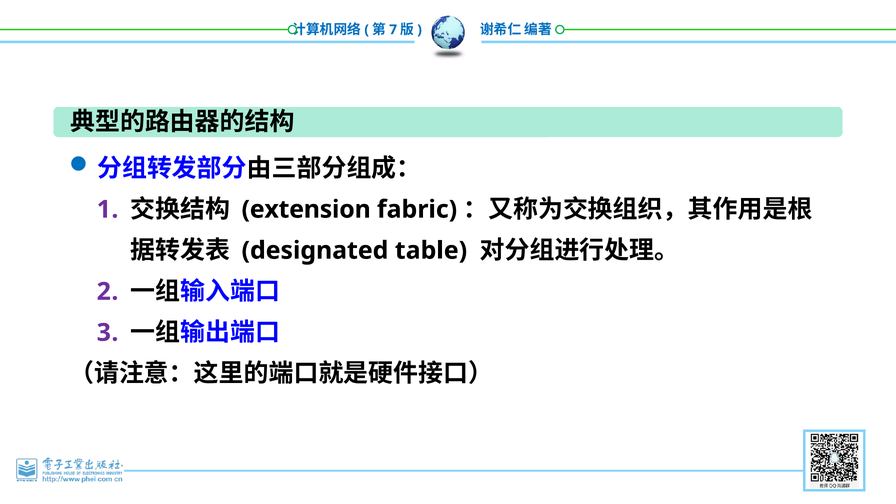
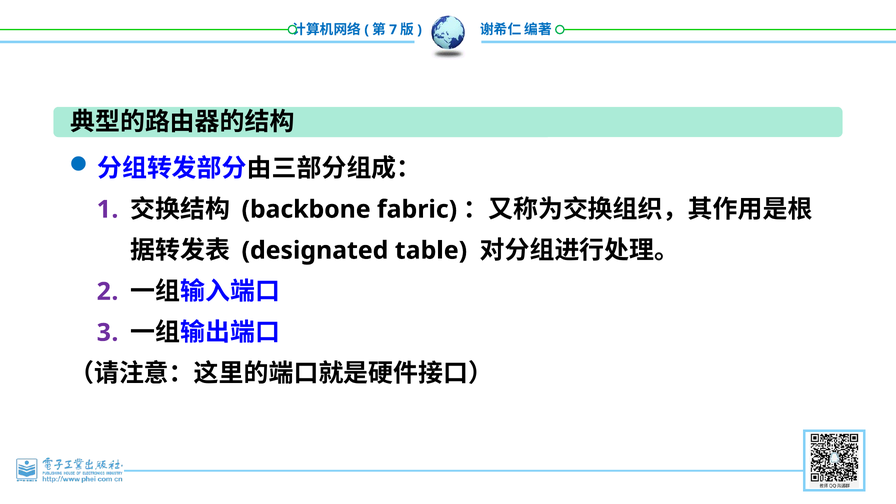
extension: extension -> backbone (306, 209)
